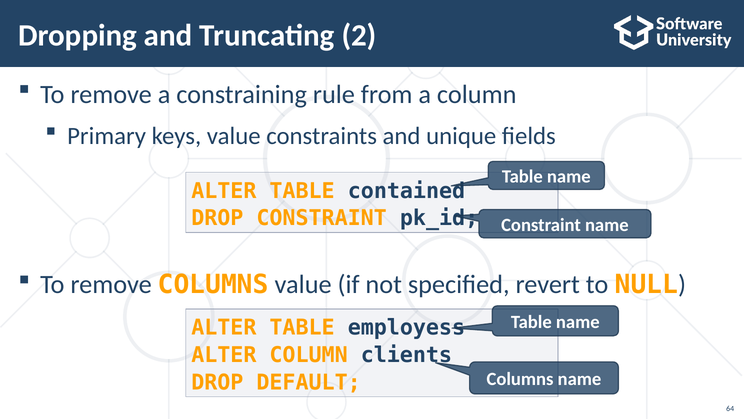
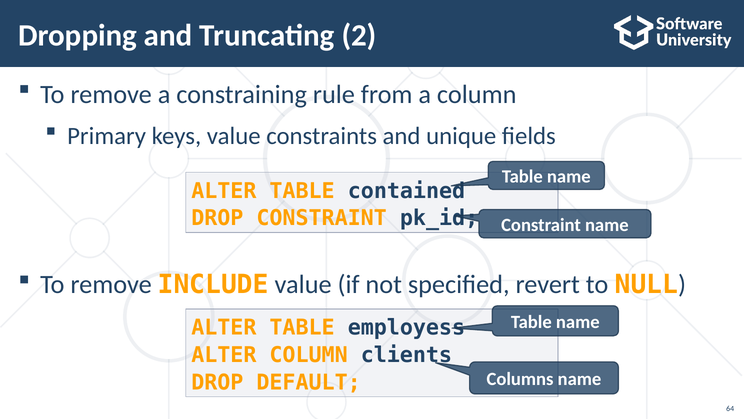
remove COLUMNS: COLUMNS -> INCLUDE (213, 284)
